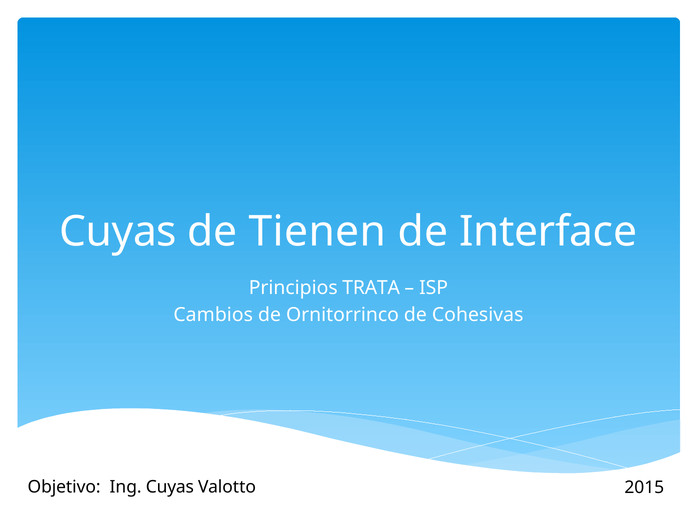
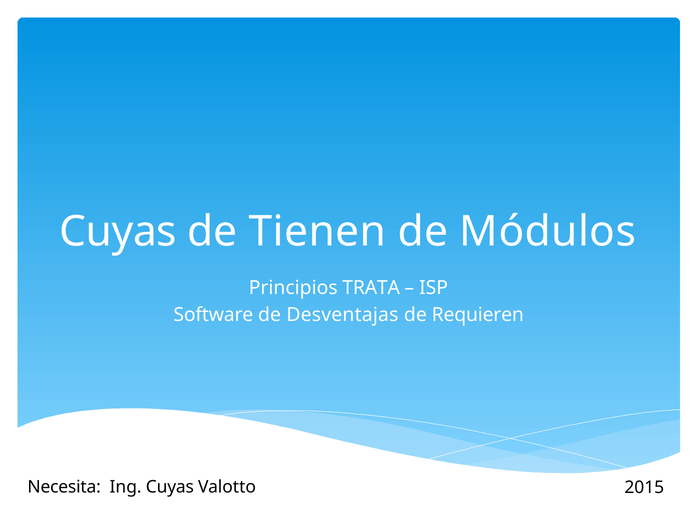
Interface: Interface -> Módulos (548, 232)
Cambios: Cambios -> Software (213, 315)
Ornitorrinco: Ornitorrinco -> Desventajas (342, 315)
Cohesivas: Cohesivas -> Requieren (478, 315)
Objetivo: Objetivo -> Necesita (64, 487)
